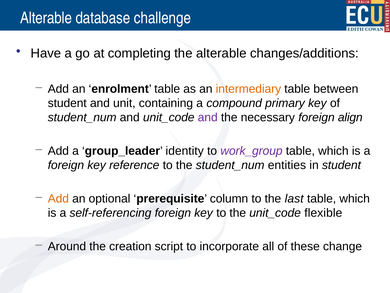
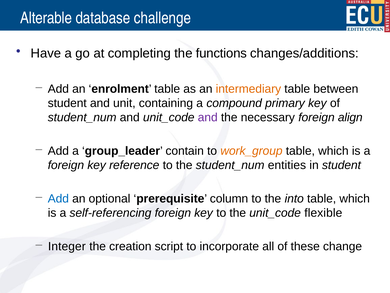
the alterable: alterable -> functions (221, 53)
identity: identity -> contain (185, 151)
work_group colour: purple -> orange (251, 151)
Add colour: orange -> blue (58, 198)
last: last -> into (294, 198)
Around: Around -> Integer (67, 246)
